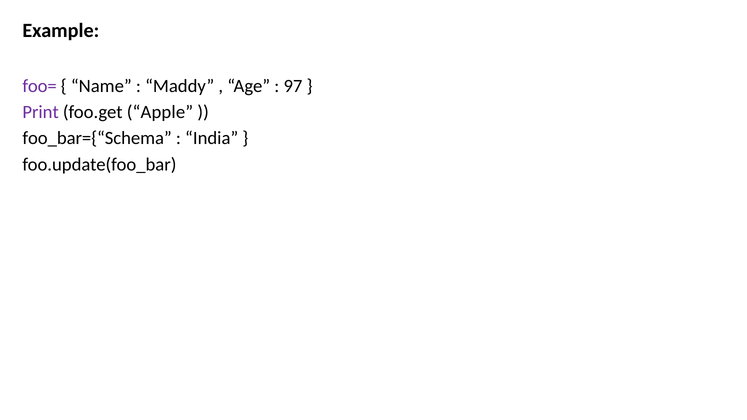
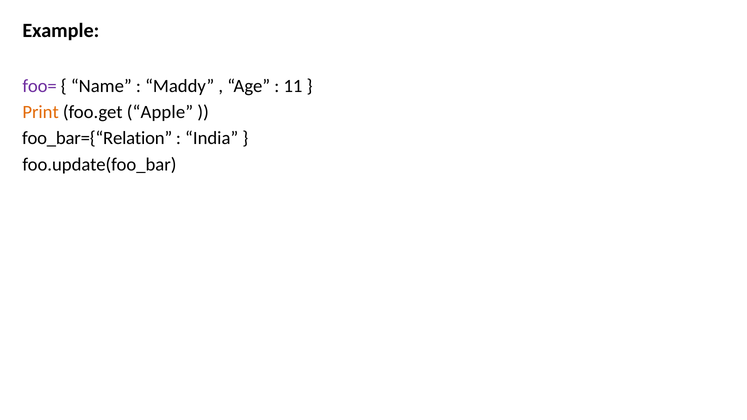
97: 97 -> 11 (293, 86)
Print colour: purple -> orange (41, 112)
foo_bar={“Schema: foo_bar={“Schema -> foo_bar={“Relation (97, 138)
